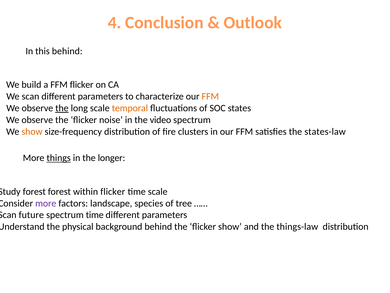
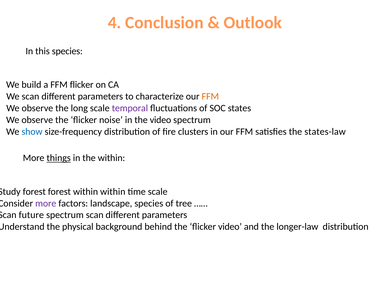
this behind: behind -> species (67, 51)
the underline: present -> none (62, 108)
temporal colour: orange -> purple (130, 108)
show colour: orange -> blue (32, 131)
the longer: longer -> within (111, 158)
within flicker: flicker -> within (113, 191)
spectrum time: time -> scan (95, 215)
flicker show: show -> video (230, 226)
things-law: things-law -> longer-law (297, 226)
